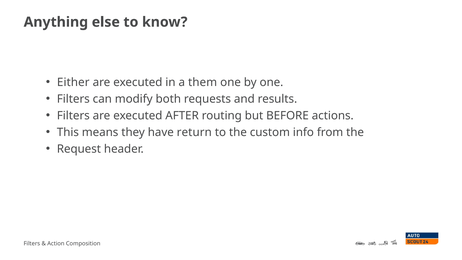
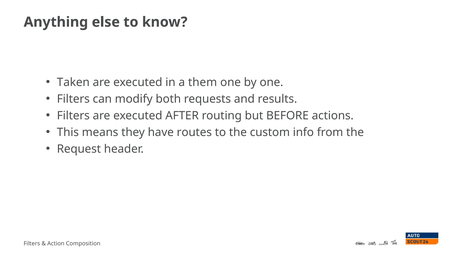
Either: Either -> Taken (73, 82)
return: return -> routes (194, 132)
